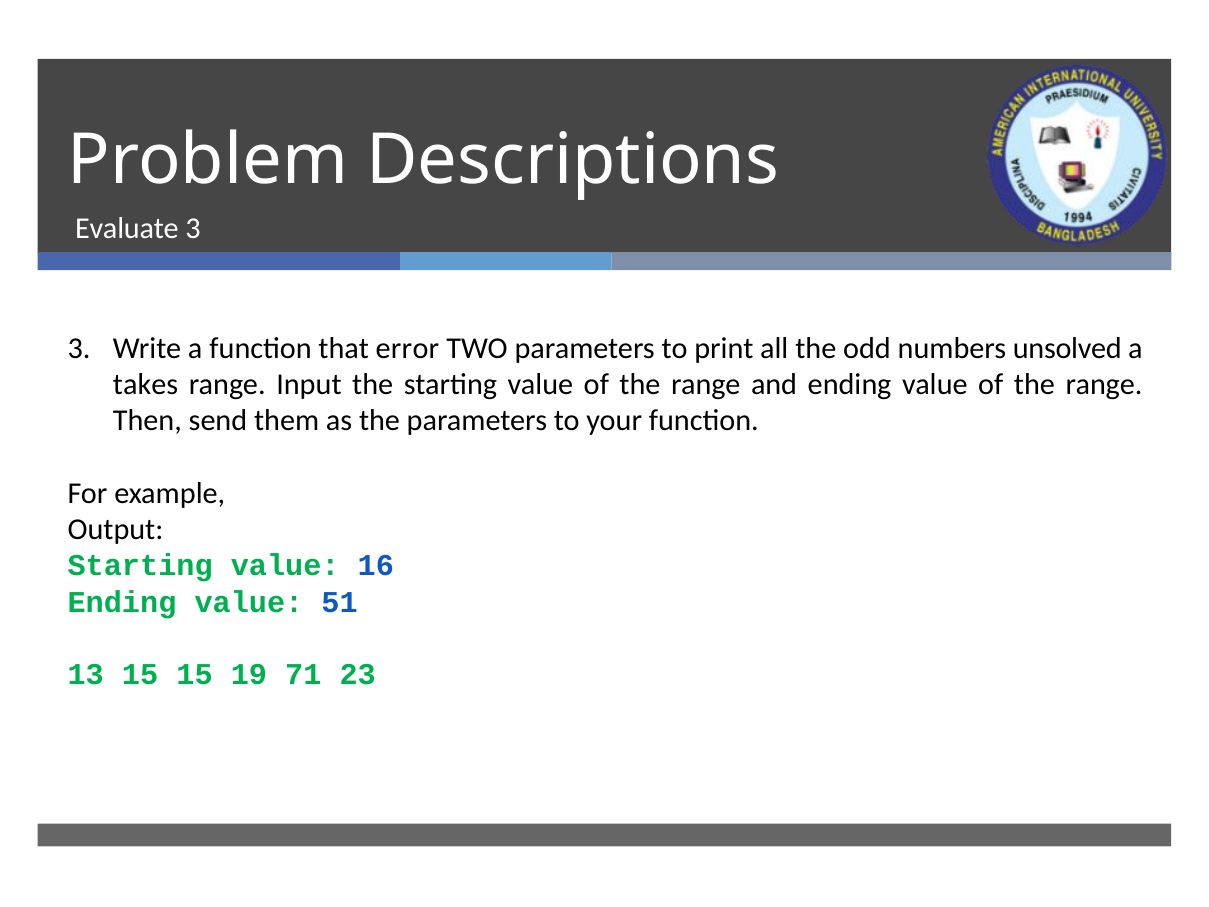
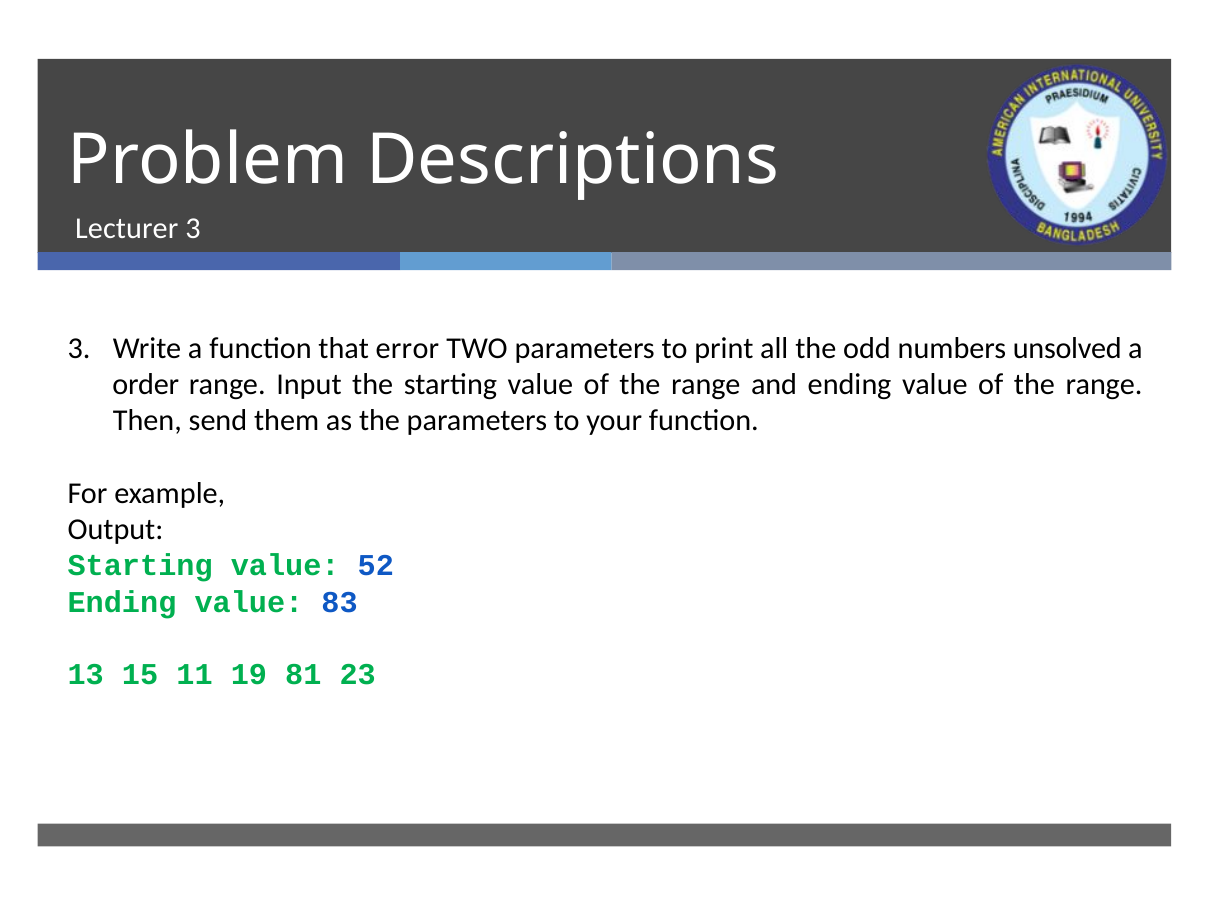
Evaluate: Evaluate -> Lecturer (127, 229)
takes: takes -> order (146, 384)
16: 16 -> 52 (376, 566)
51: 51 -> 83 (340, 602)
15 15: 15 -> 11 (195, 675)
71: 71 -> 81 (303, 675)
